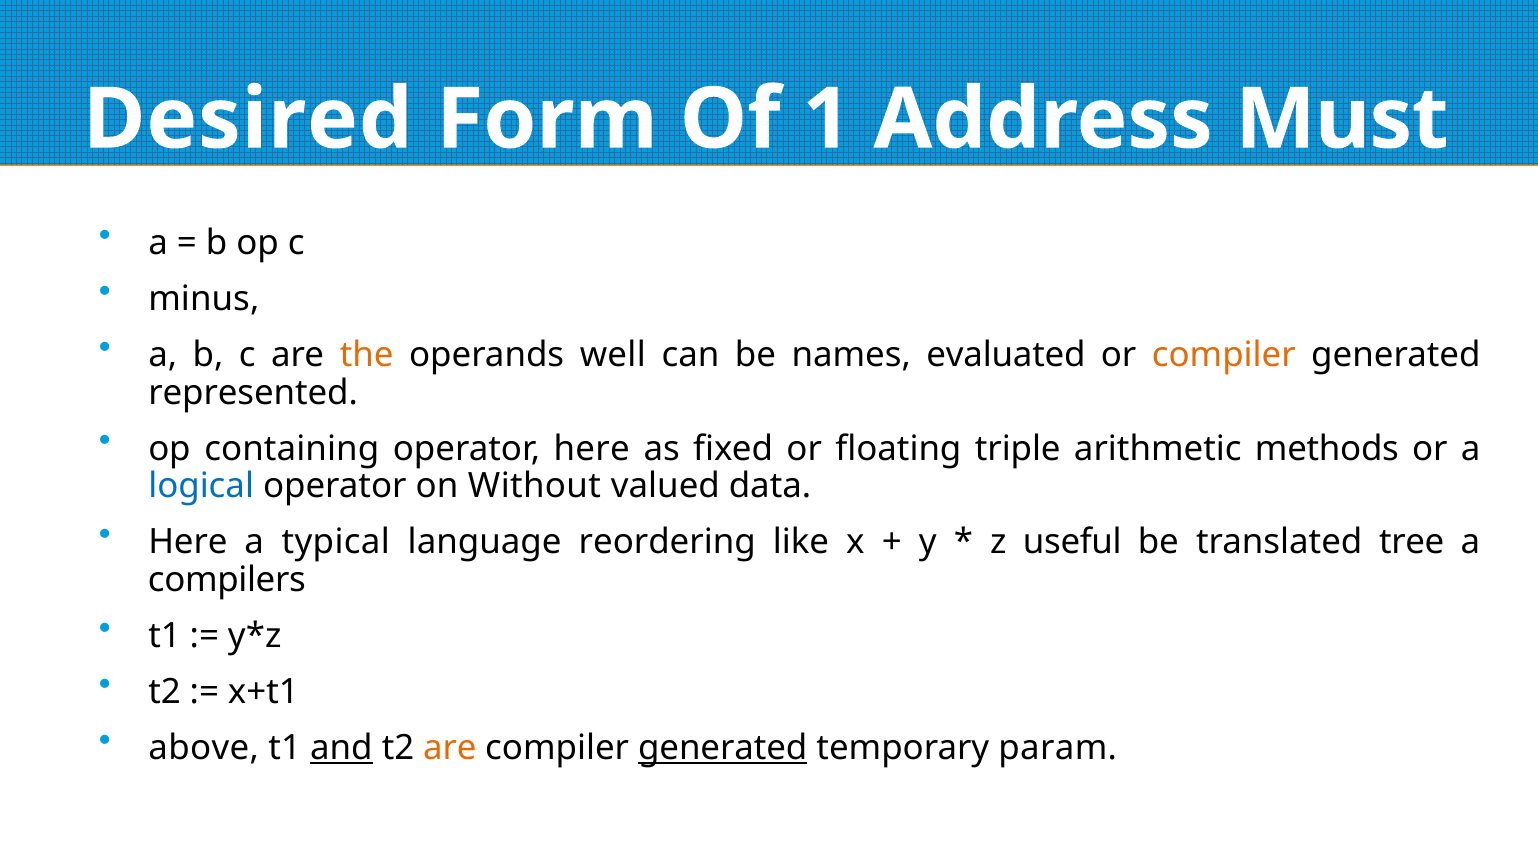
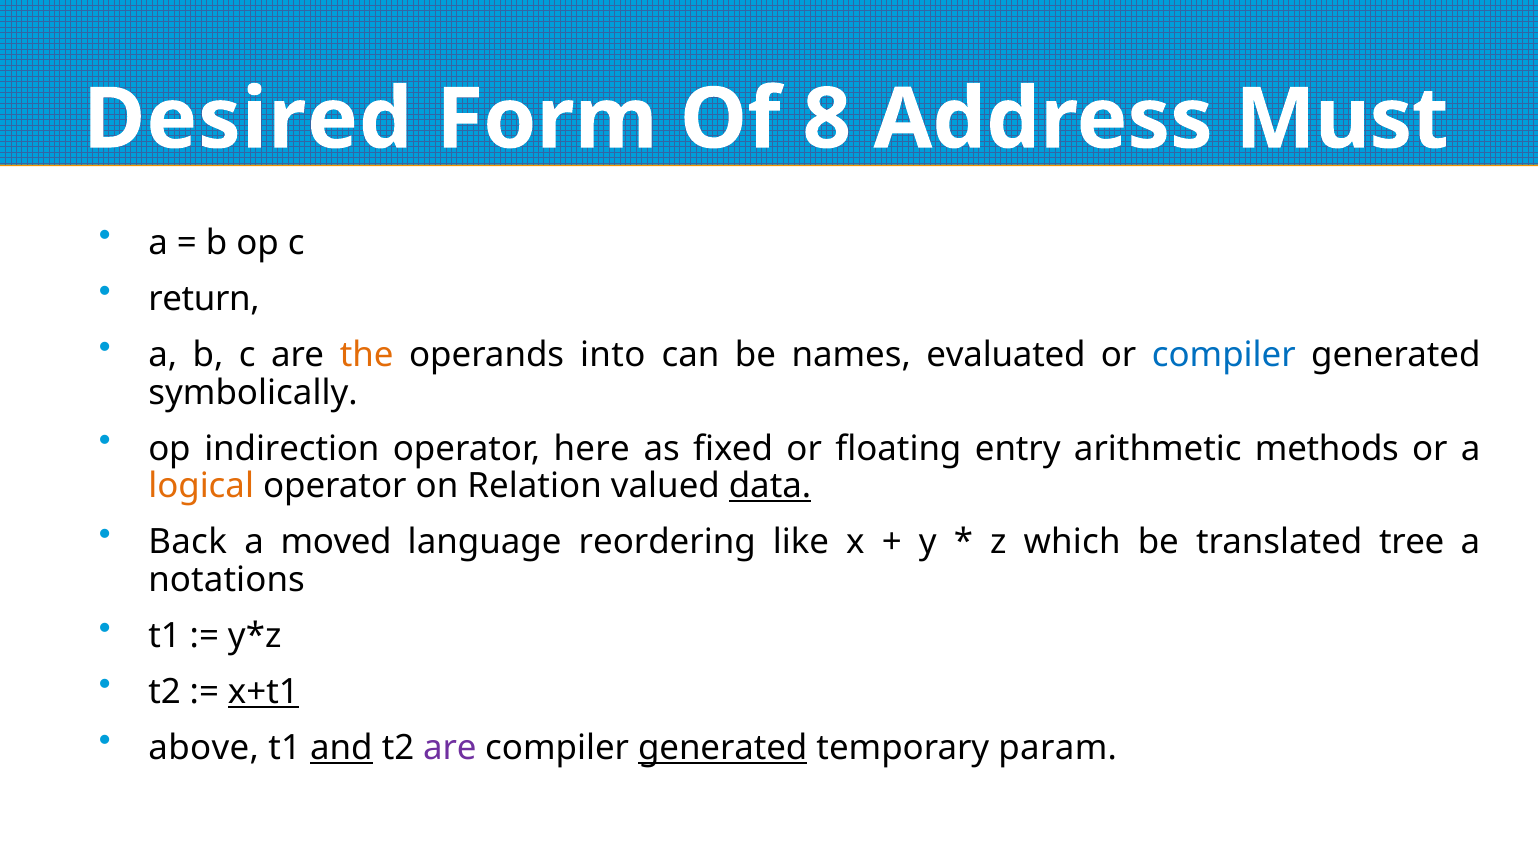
1: 1 -> 8 (827, 120)
minus: minus -> return (204, 299)
well: well -> into (613, 355)
compiler colour: orange -> blue (1224, 355)
represented: represented -> symbolically (253, 393)
containing: containing -> indirection (292, 449)
triple: triple -> entry (1018, 449)
logical colour: blue -> orange (201, 486)
Without: Without -> Relation (535, 486)
data underline: none -> present (770, 486)
Here: Here -> Back (188, 543)
typical: typical -> moved (336, 543)
useful: useful -> which (1072, 543)
compilers: compilers -> notations (227, 580)
x+t1 underline: none -> present (263, 692)
are colour: orange -> purple (450, 748)
